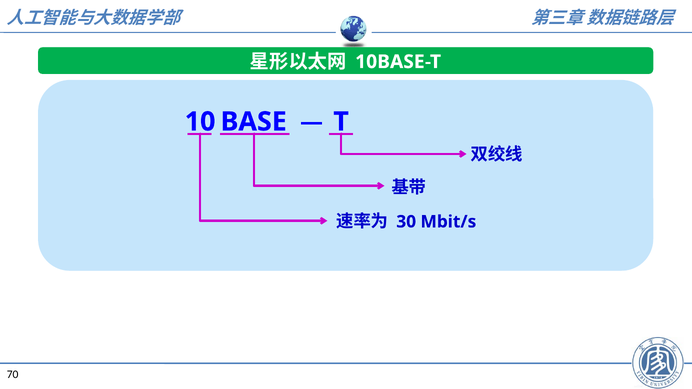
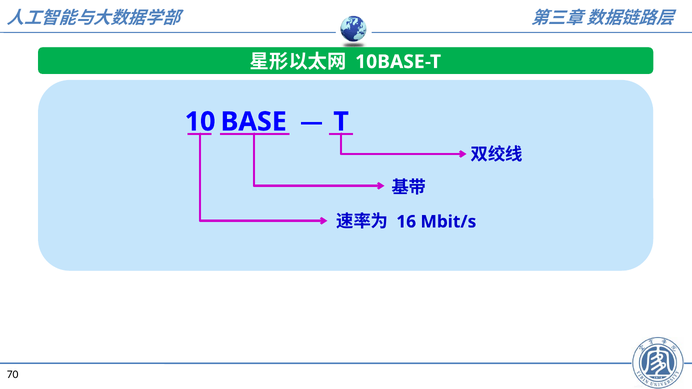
30: 30 -> 16 (406, 222)
